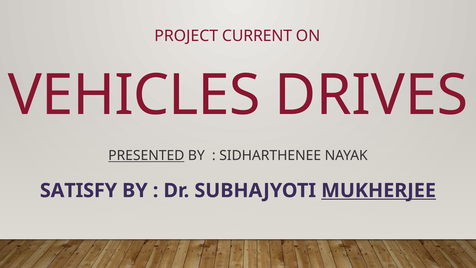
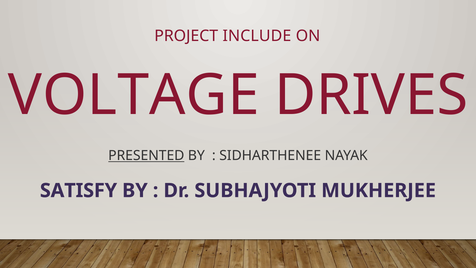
CURRENT: CURRENT -> INCLUDE (257, 36)
VEHICLES: VEHICLES -> VOLTAGE (134, 95)
MUKHERJEE underline: present -> none (379, 190)
